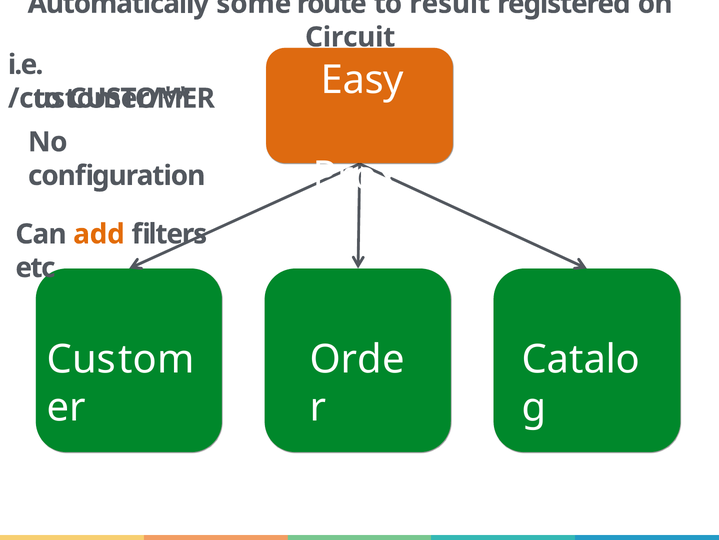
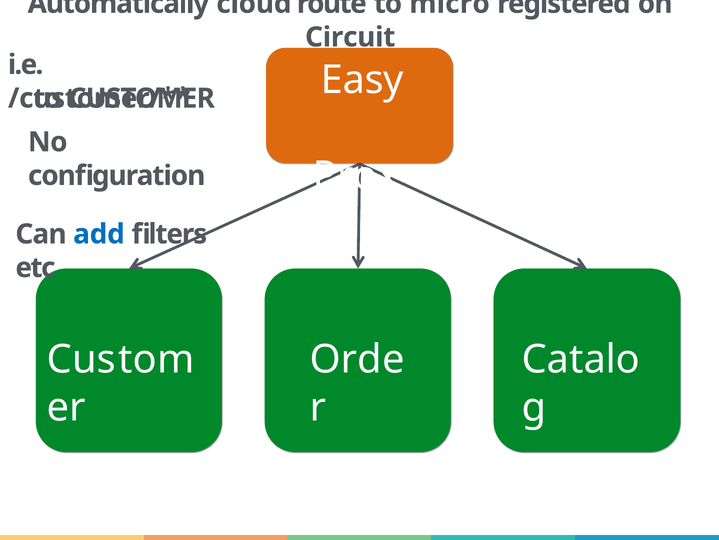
some: some -> cloud (254, 4)
result: result -> micro (450, 4)
add colour: orange -> blue (99, 234)
